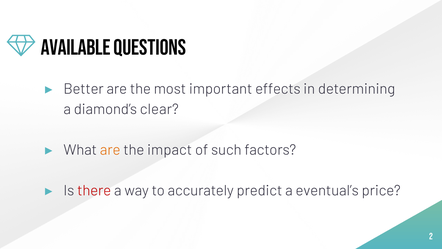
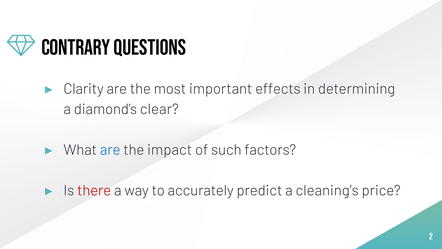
AVAILABLE: AVAILABLE -> CONTRARY (76, 47)
Better: Better -> Clarity (84, 89)
are colour: orange -> blue (110, 150)
eventual’s: eventual’s -> cleaning’s (327, 190)
